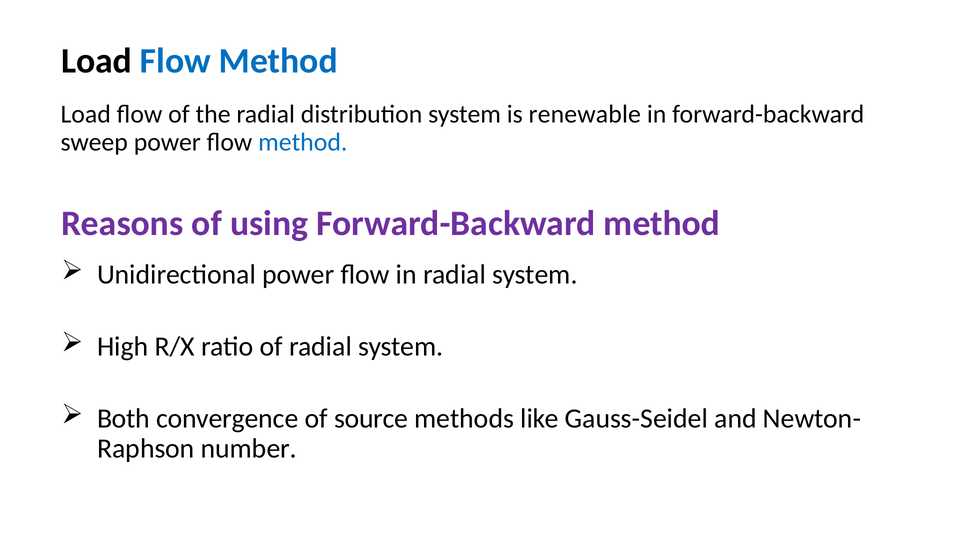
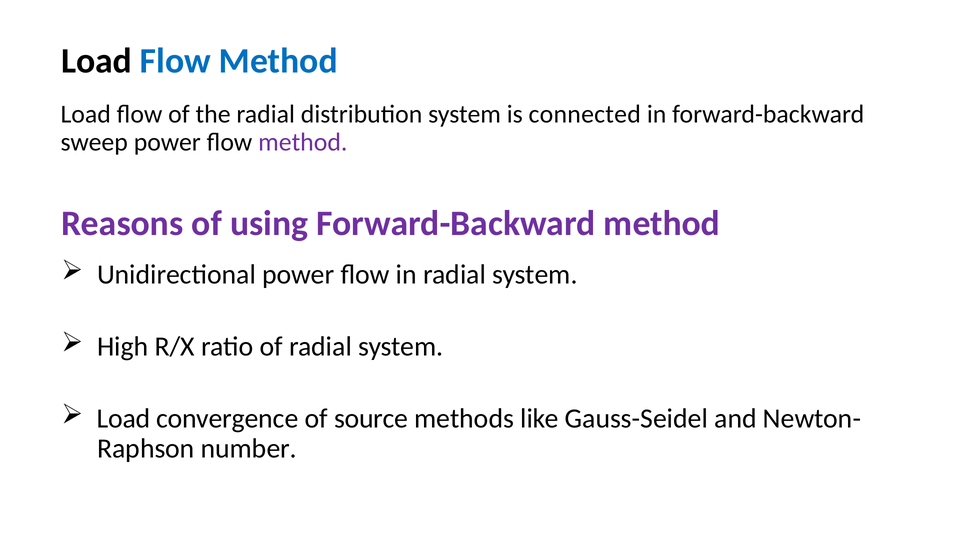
renewable: renewable -> connected (585, 114)
method colour: blue -> purple (303, 142)
Both: Both -> Load (124, 419)
